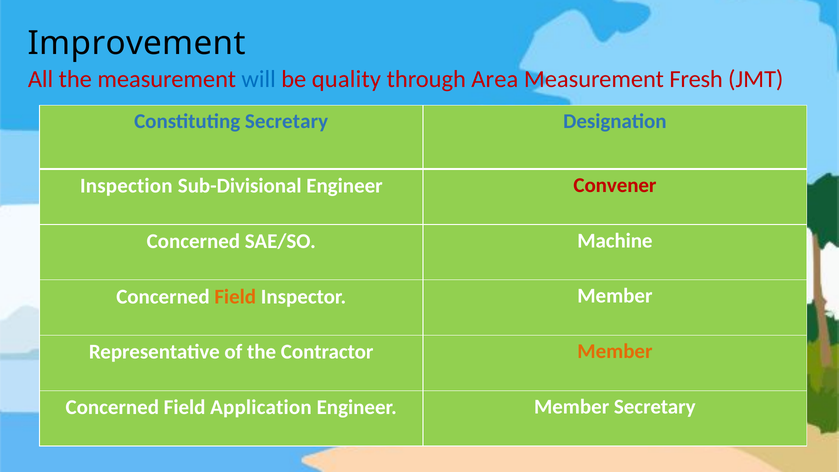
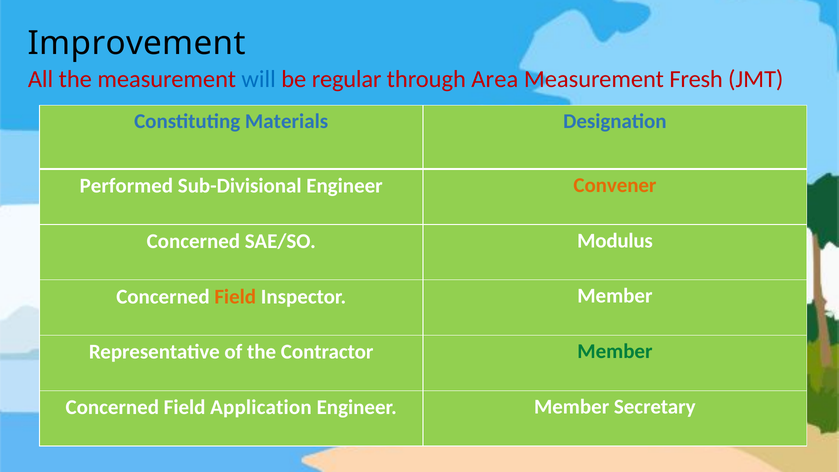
quality: quality -> regular (347, 79)
Constituting Secretary: Secretary -> Materials (287, 121)
Inspection: Inspection -> Performed (126, 186)
Convener colour: red -> orange (615, 185)
Machine: Machine -> Modulus (615, 241)
Member colour: orange -> green (615, 351)
